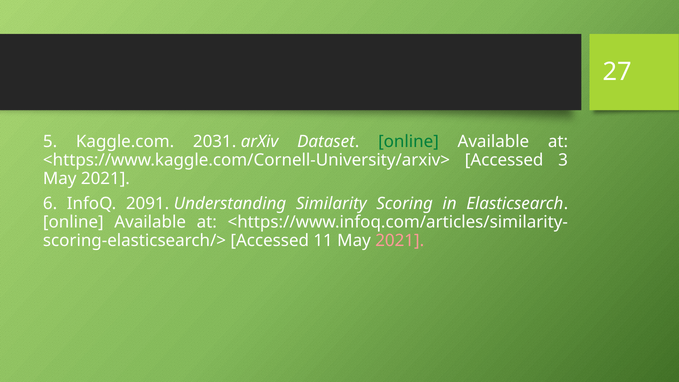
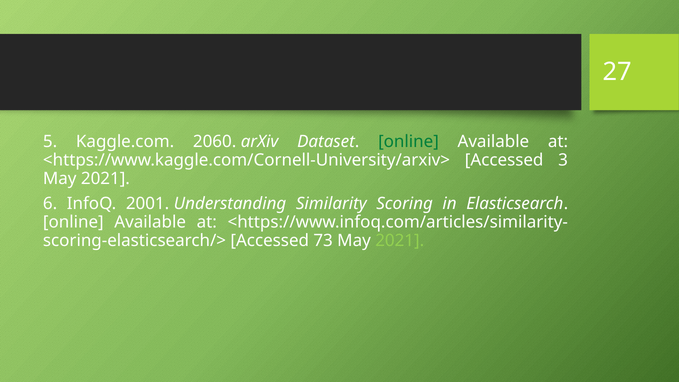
2031: 2031 -> 2060 (215, 142)
2091: 2091 -> 2001 (148, 204)
11: 11 -> 73 (323, 240)
2021 colour: pink -> light green (400, 240)
